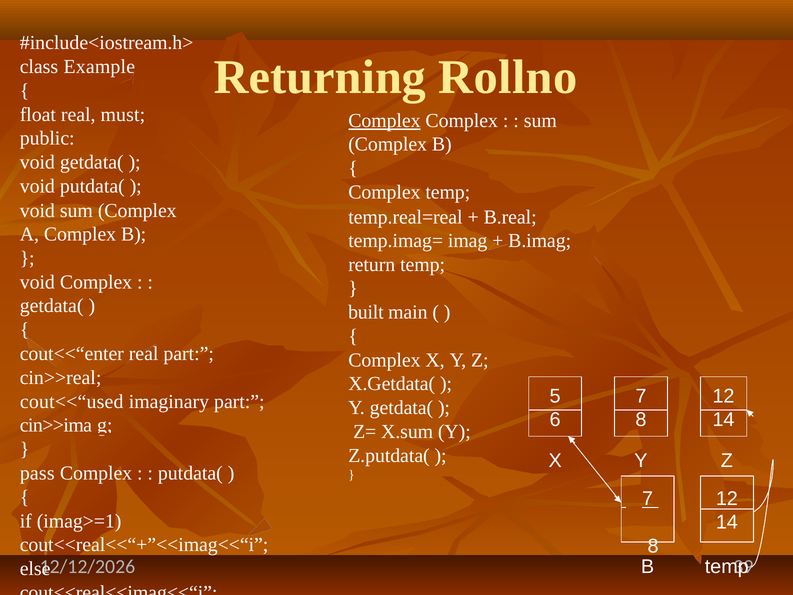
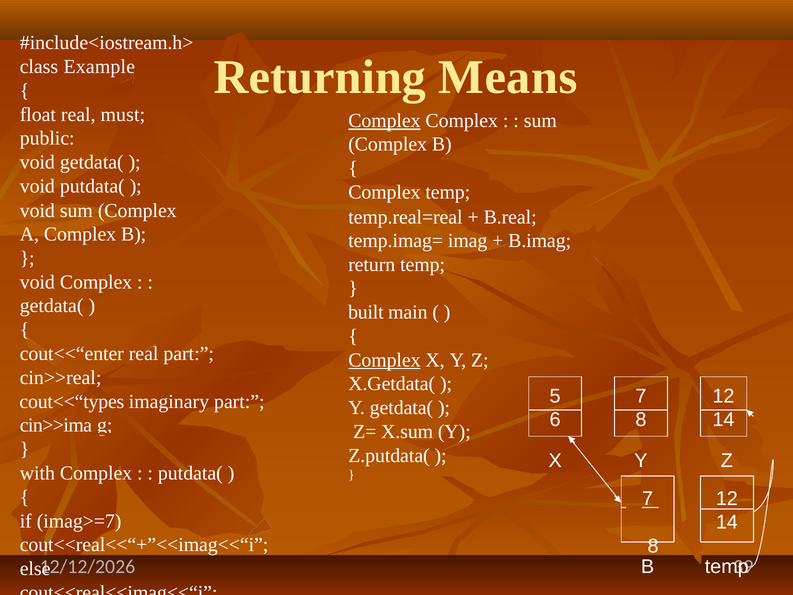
Rollno: Rollno -> Means (508, 77)
Complex underline: none -> present (384, 360)
cout<<“used: cout<<“used -> cout<<“types (72, 401)
pass: pass -> with (37, 473)
imag>=1: imag>=1 -> imag>=7 (79, 521)
